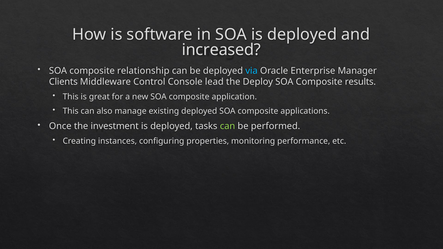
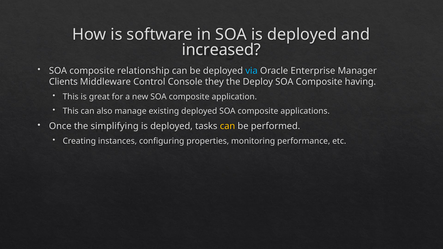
lead: lead -> they (214, 82)
results: results -> having (360, 82)
investment: investment -> simplifying (115, 126)
can colour: light green -> yellow (228, 126)
